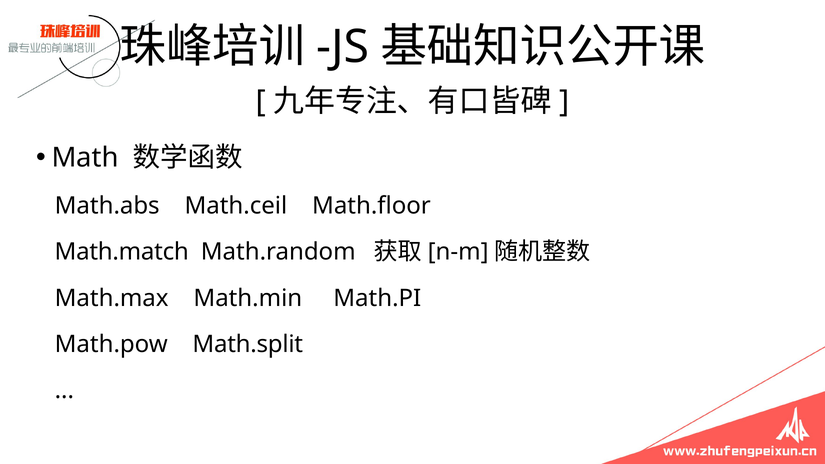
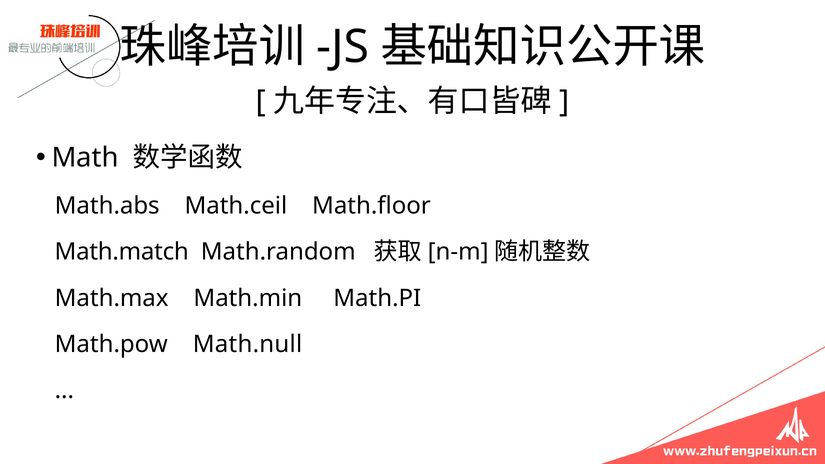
Math.split: Math.split -> Math.null (247, 344)
